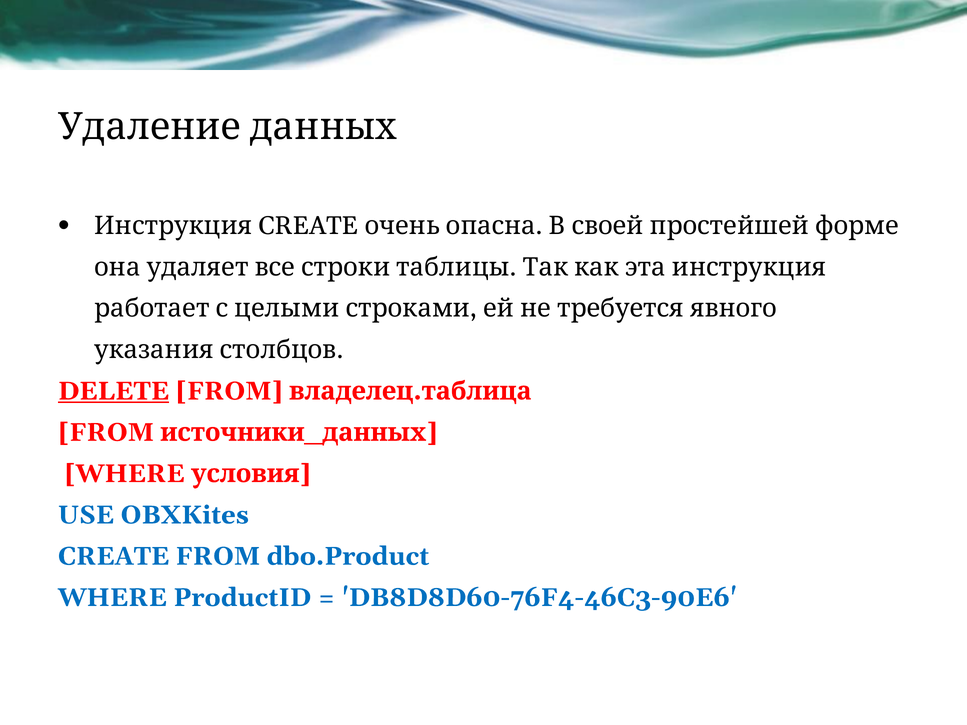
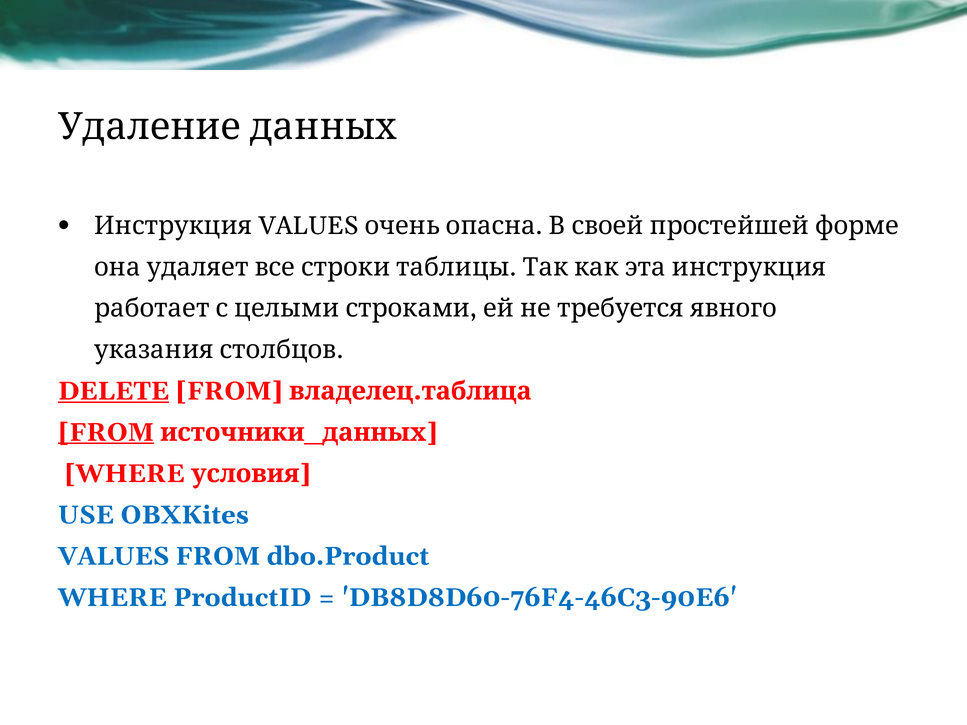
CREATE: CREATE -> VALUES (309, 226)
FROM underline: none -> present (106, 433)
CREATE: CREATE -> VALUES (114, 556)
